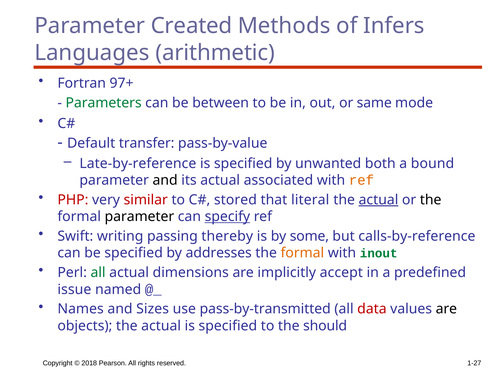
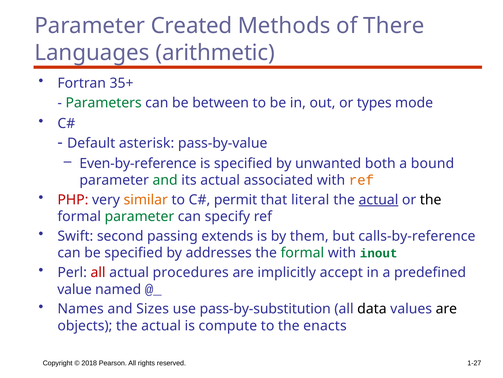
Infers: Infers -> There (394, 26)
97+: 97+ -> 35+ (122, 83)
same: same -> types (374, 103)
transfer: transfer -> asterisk (147, 143)
Late-by-reference: Late-by-reference -> Even-by-reference (138, 163)
and colour: black -> green (165, 180)
similar colour: red -> orange (146, 199)
stored: stored -> permit (236, 199)
parameter colour: black -> green (139, 216)
specify underline: present -> none (227, 216)
writing: writing -> second (120, 236)
thereby: thereby -> extends (227, 236)
some: some -> them (309, 236)
formal colour: orange -> green (302, 253)
all colour: green -> red (98, 272)
dimensions: dimensions -> procedures (191, 272)
issue: issue -> value (75, 289)
pass-by-transmitted: pass-by-transmitted -> pass-by-substitution (265, 308)
data colour: red -> black (372, 308)
actual is specified: specified -> compute (228, 325)
should: should -> enacts (325, 325)
